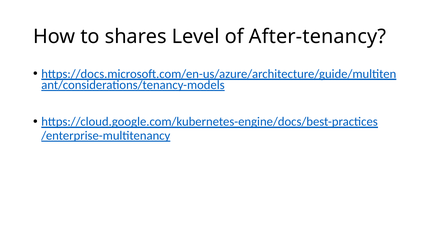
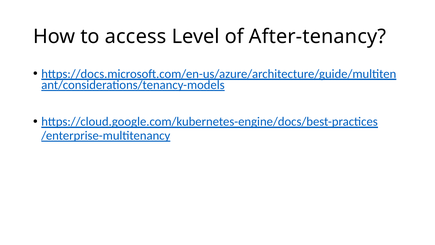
shares: shares -> access (136, 37)
